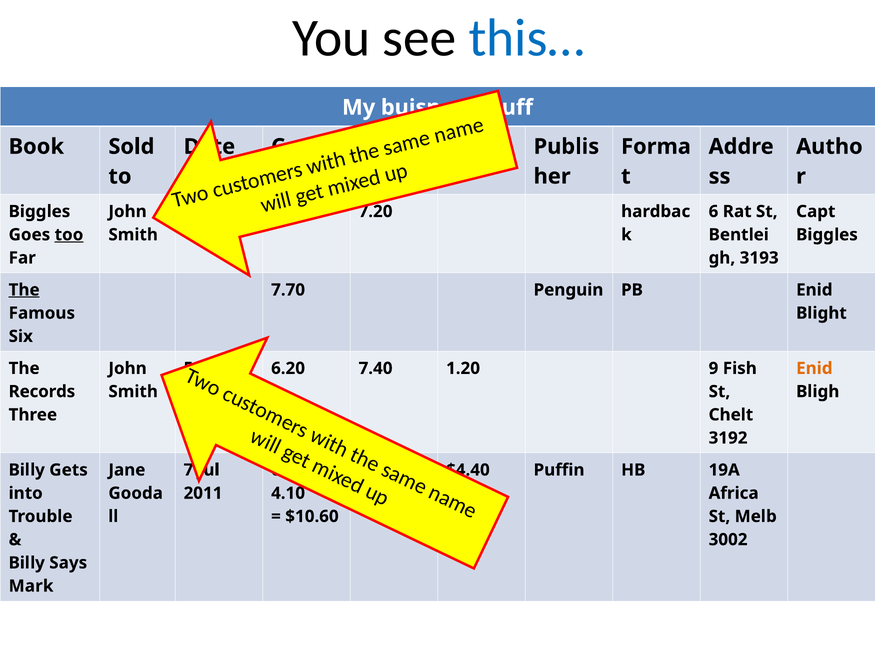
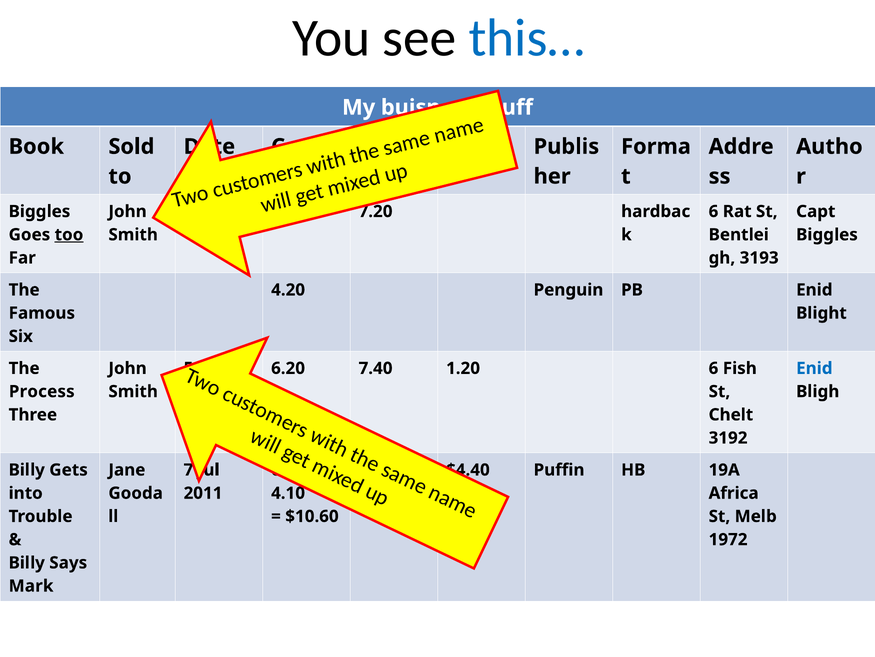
The underline: present -> none (24, 290)
7.70: 7.70 -> 4.20 (288, 290)
9: 9 -> 6 (713, 368)
Enid colour: orange -> blue (814, 368)
Records: Records -> Process (42, 391)
3002: 3002 -> 1972 (728, 539)
